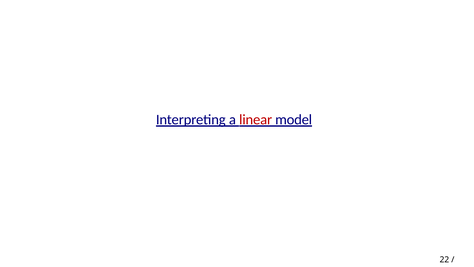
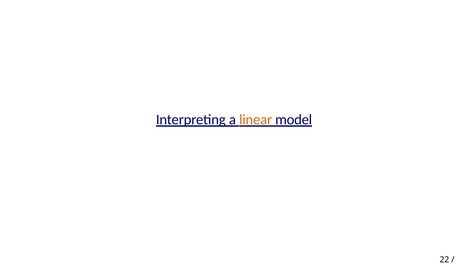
linear colour: red -> orange (256, 119)
